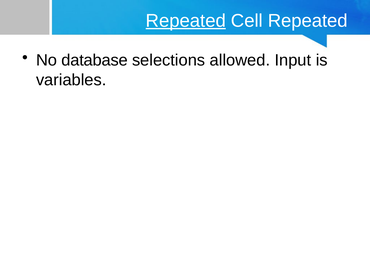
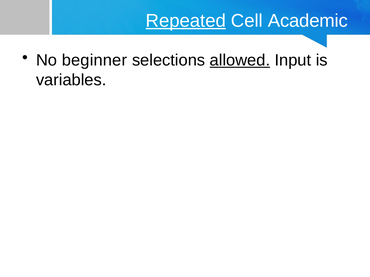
Cell Repeated: Repeated -> Academic (308, 21)
database: database -> beginner (94, 60)
allowed underline: none -> present (240, 60)
